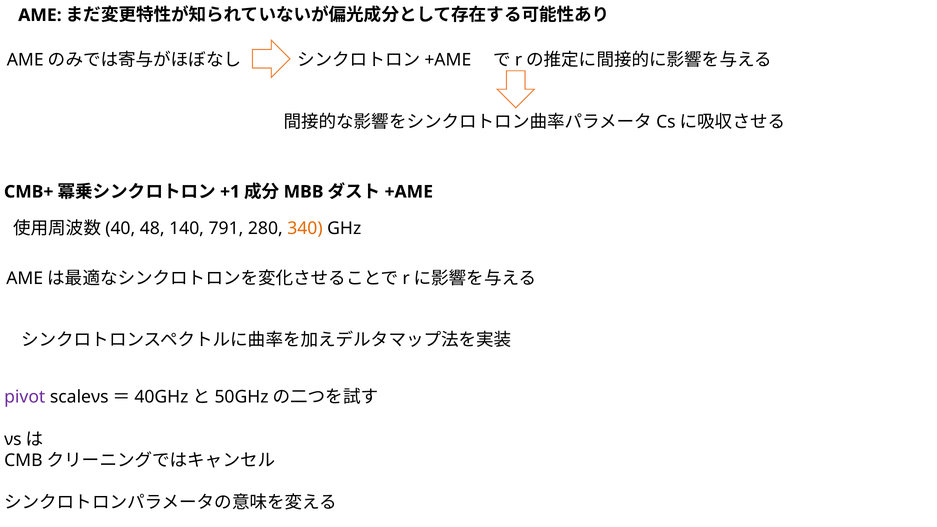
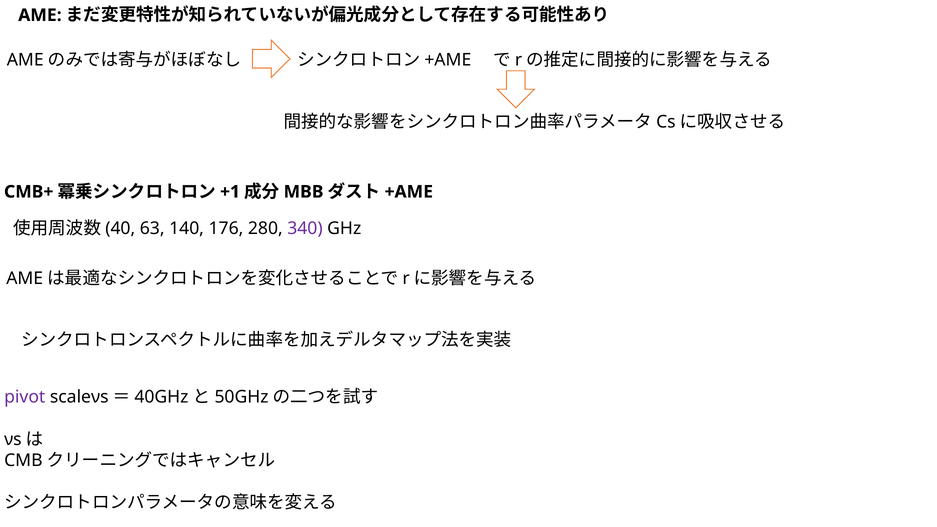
48: 48 -> 63 (152, 228)
791: 791 -> 176 (226, 228)
340 colour: orange -> purple (305, 228)
